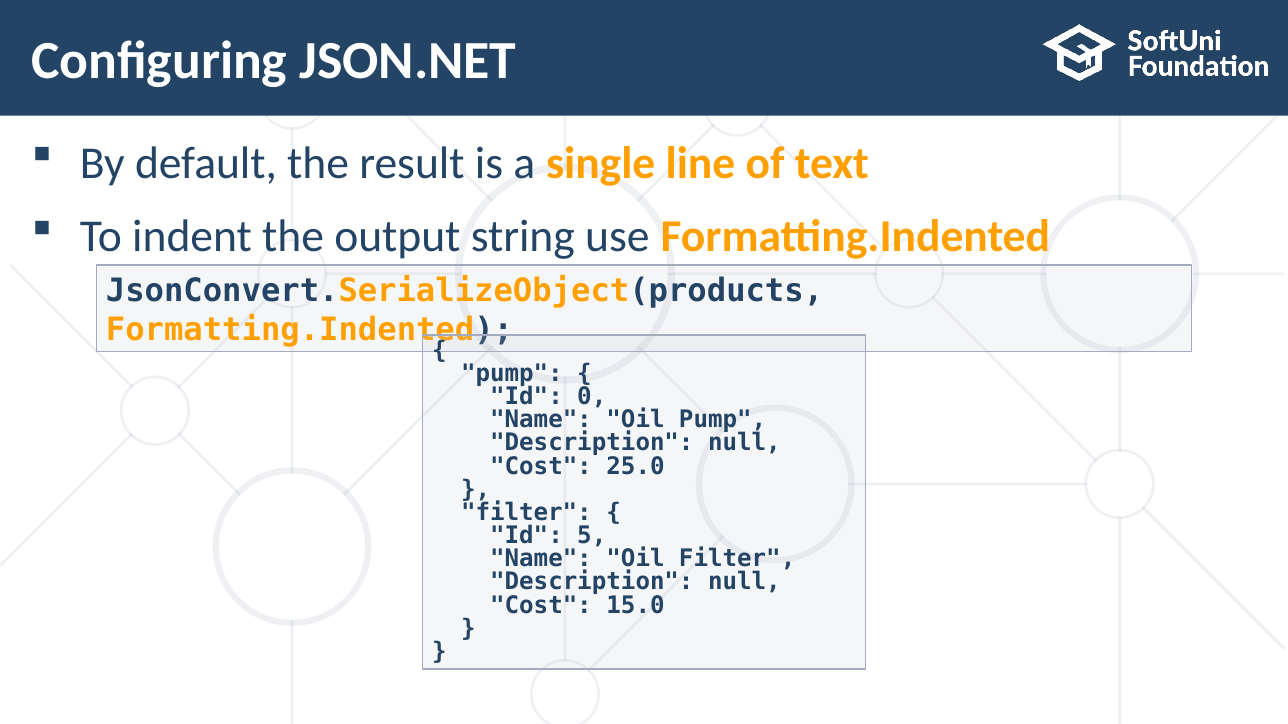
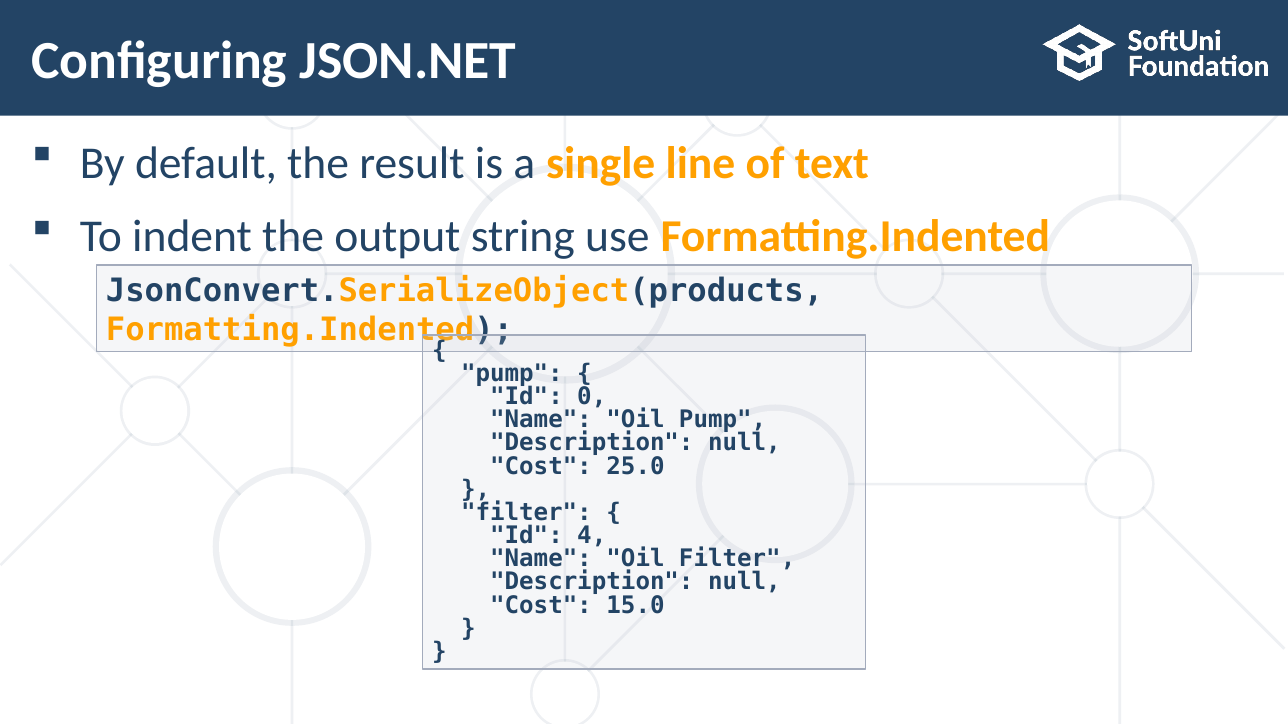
5: 5 -> 4 (592, 536)
